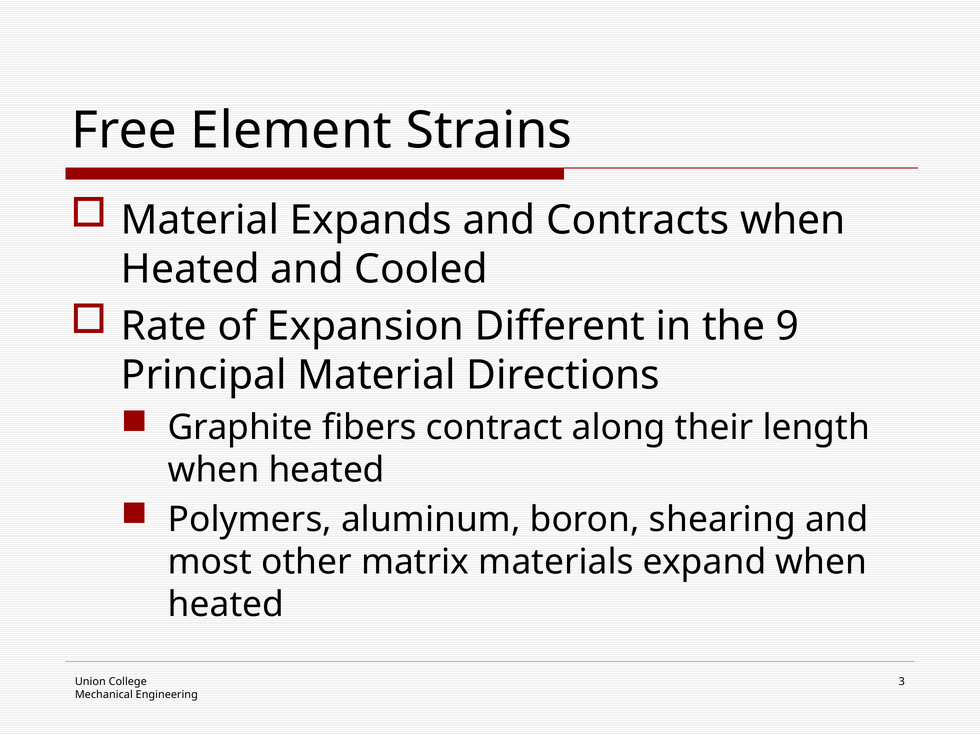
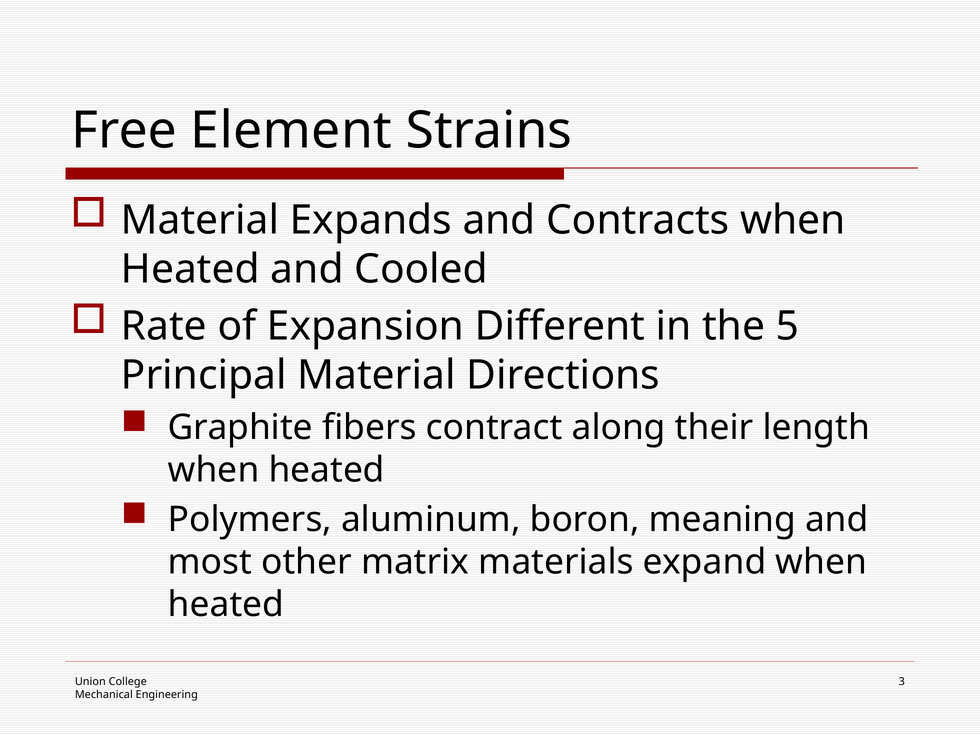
9: 9 -> 5 (787, 326)
shearing: shearing -> meaning (722, 520)
